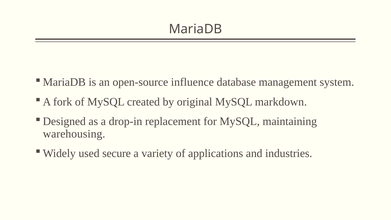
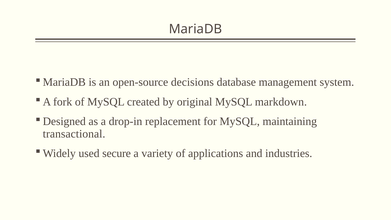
influence: influence -> decisions (192, 82)
warehousing: warehousing -> transactional (74, 134)
